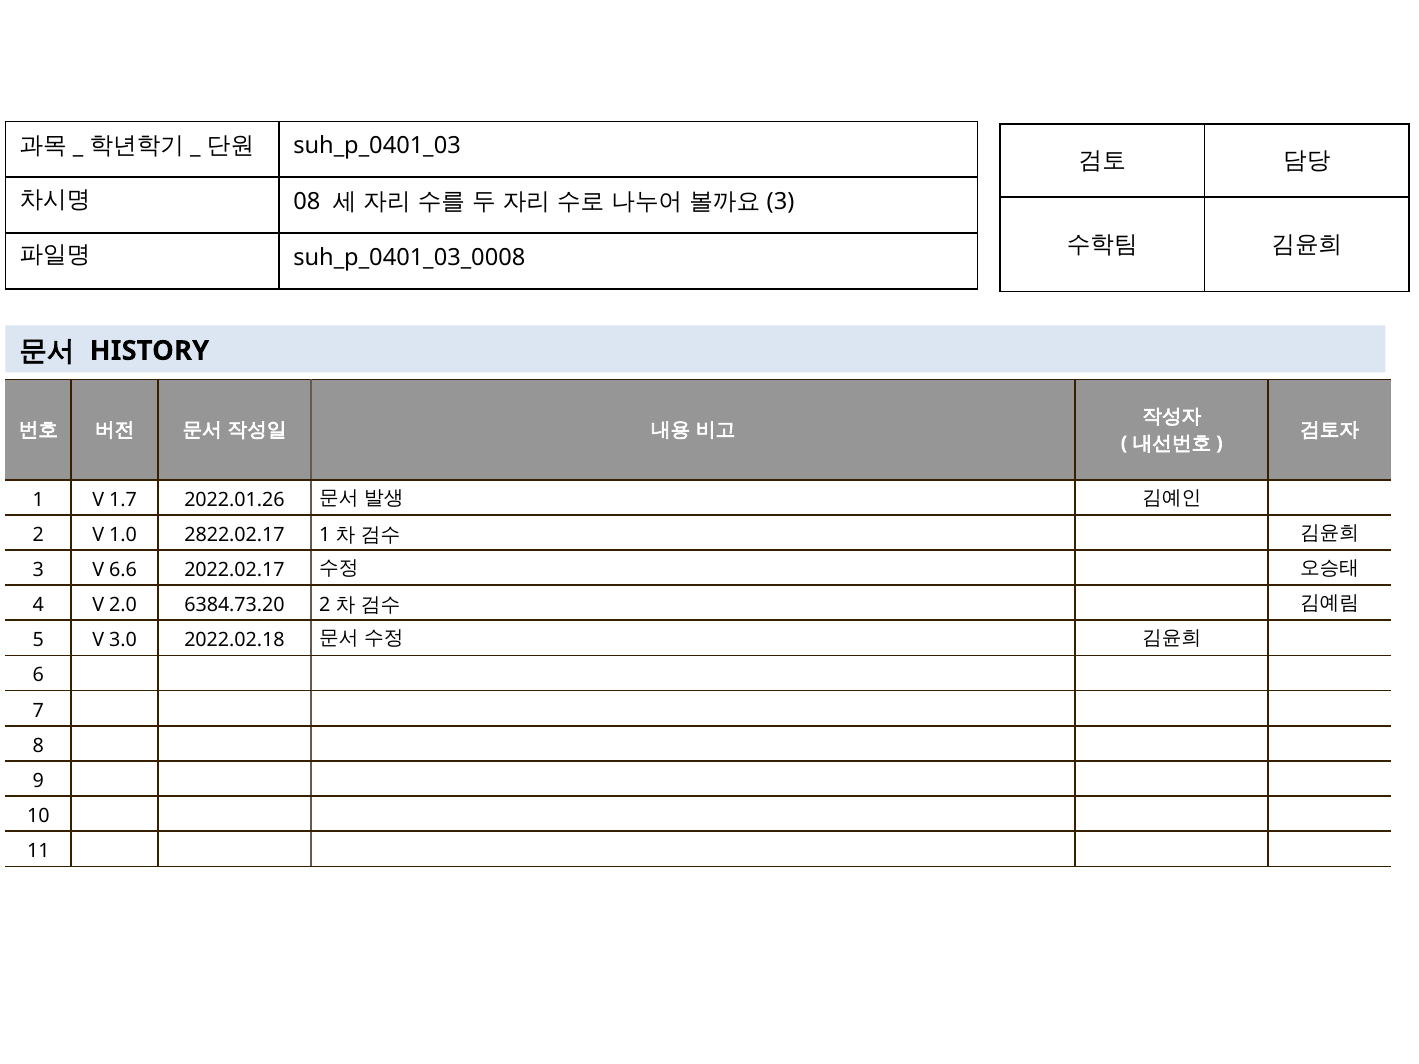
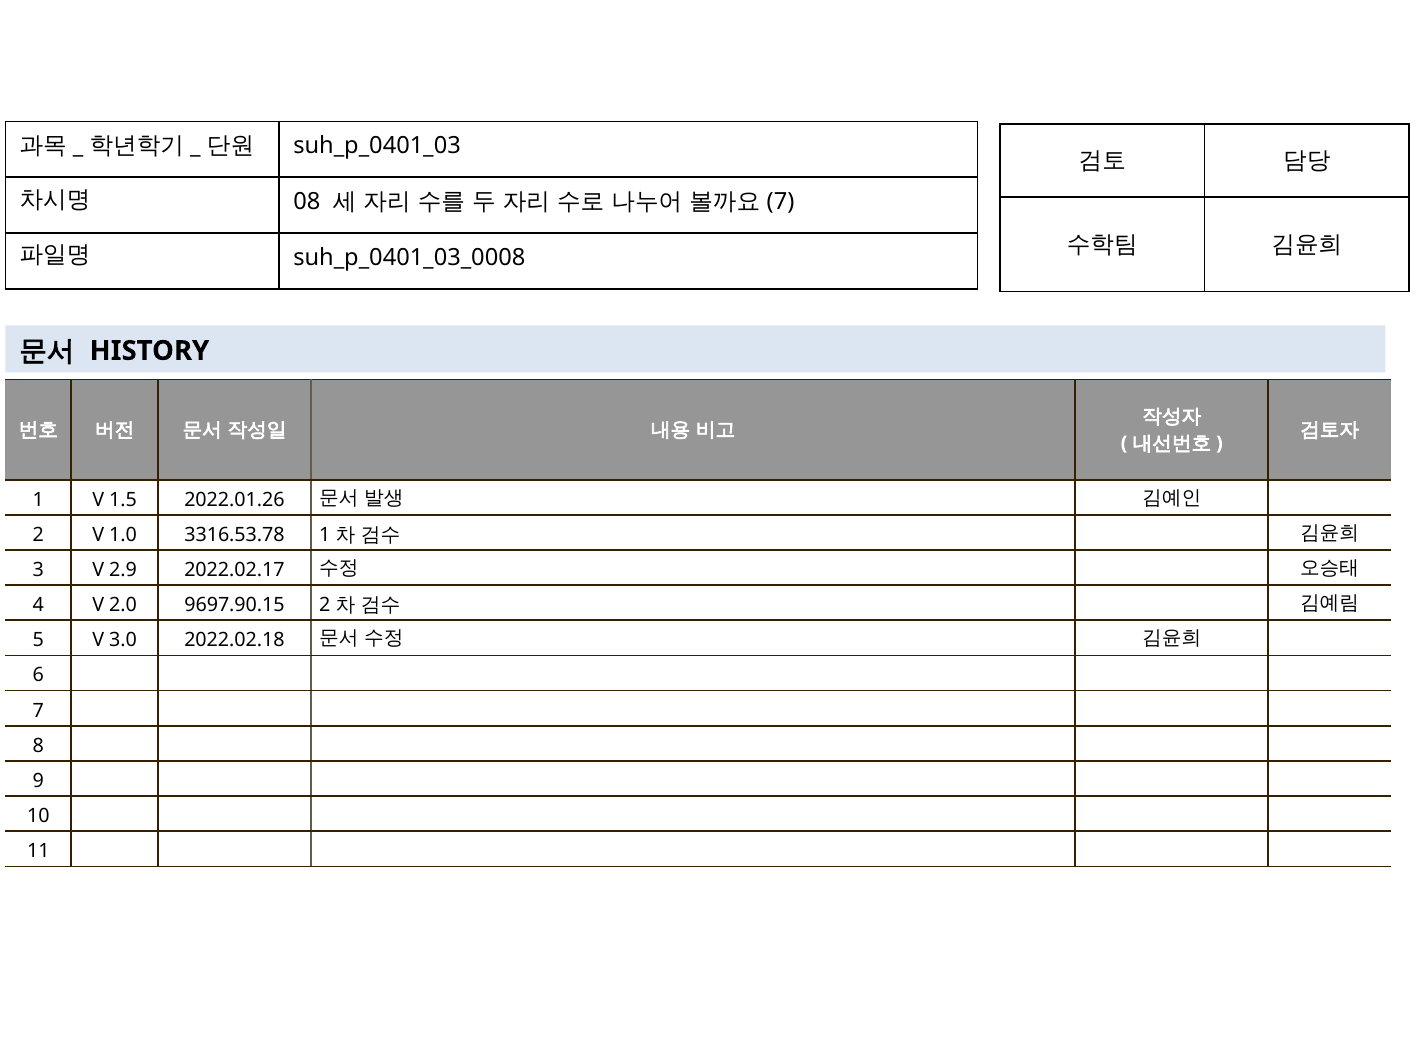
3: 3 -> 7 (781, 202)
1.7: 1.7 -> 1.5 (123, 500)
2822.02.17: 2822.02.17 -> 3316.53.78 (234, 535)
6.6: 6.6 -> 2.9 (123, 570)
6384.73.20: 6384.73.20 -> 9697.90.15 (234, 605)
